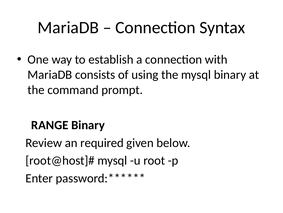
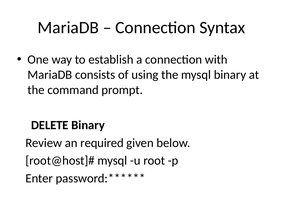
RANGE: RANGE -> DELETE (50, 125)
